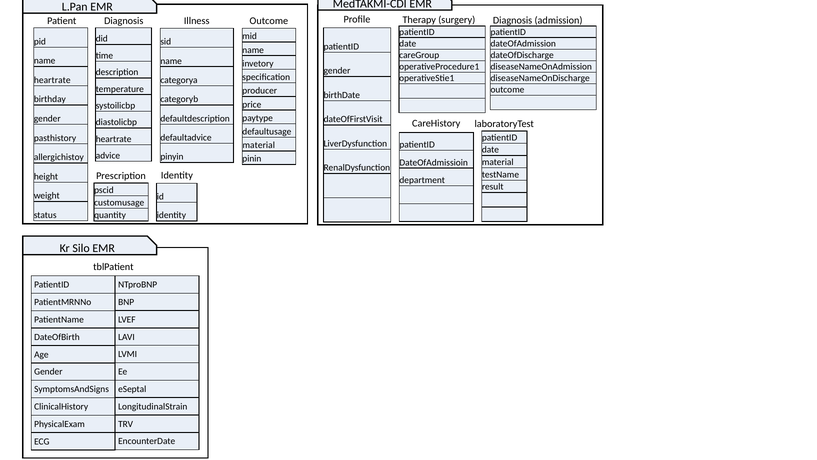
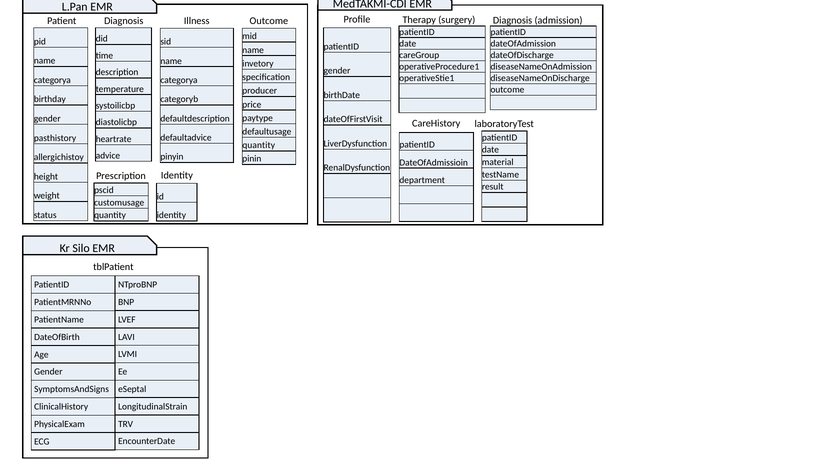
heartrate: heartrate -> categorya (52, 80)
material: material -> quantity (259, 145)
